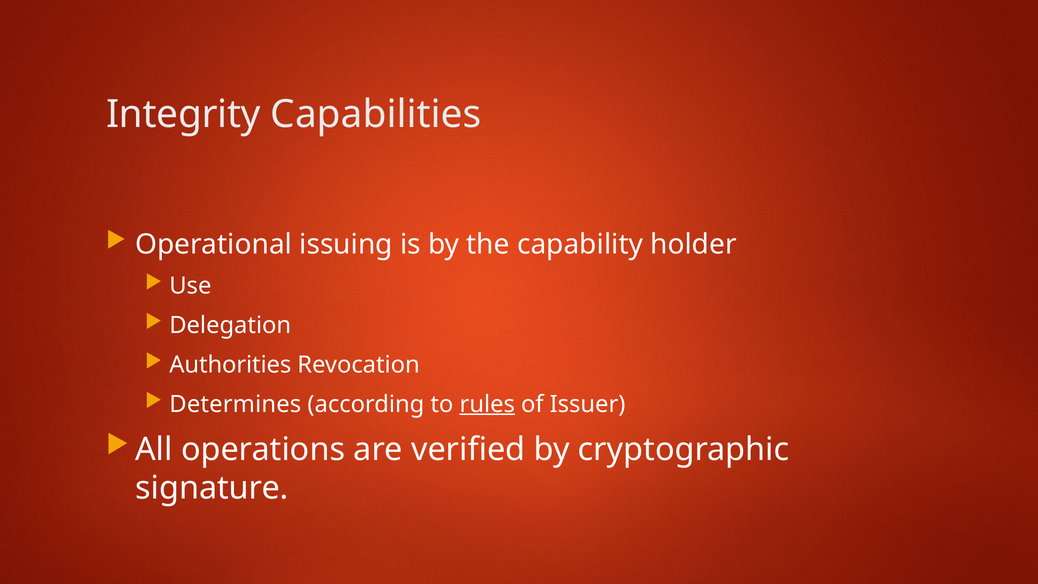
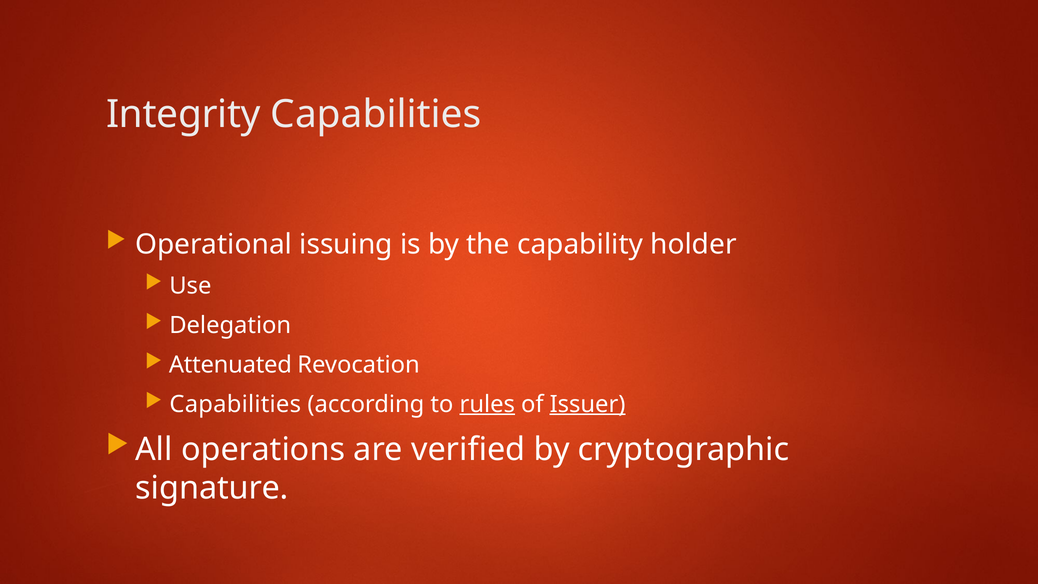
Authorities: Authorities -> Attenuated (230, 365)
Determines: Determines -> Capabilities (235, 404)
Issuer underline: none -> present (588, 404)
